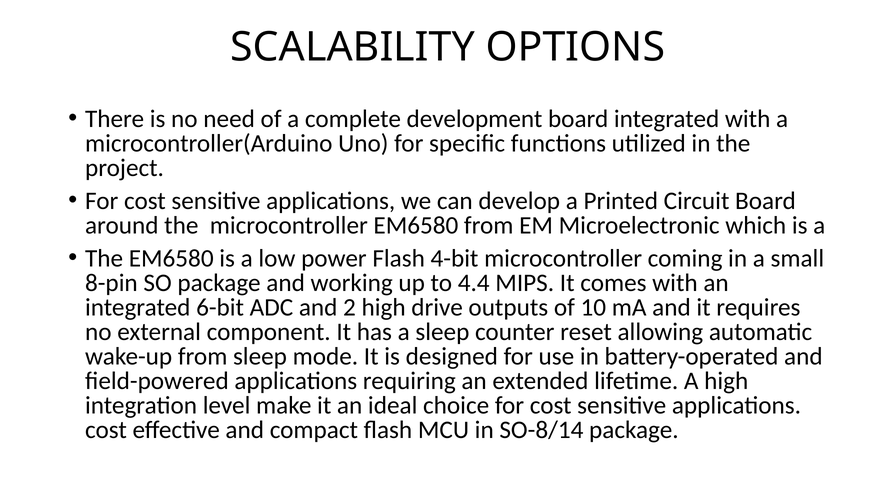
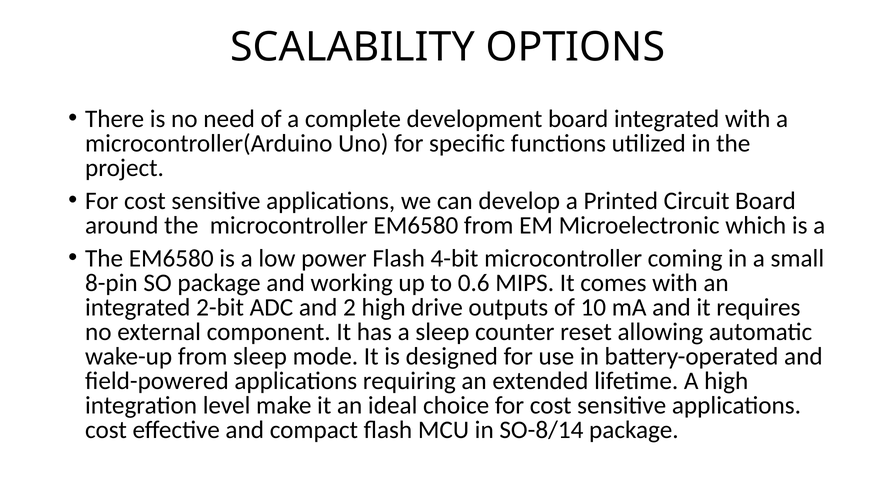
4.4: 4.4 -> 0.6 (474, 283)
6-bit: 6-bit -> 2-bit (220, 307)
